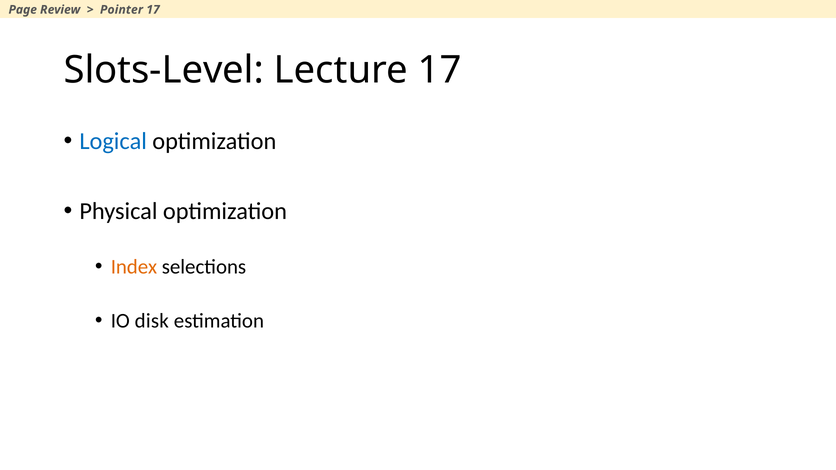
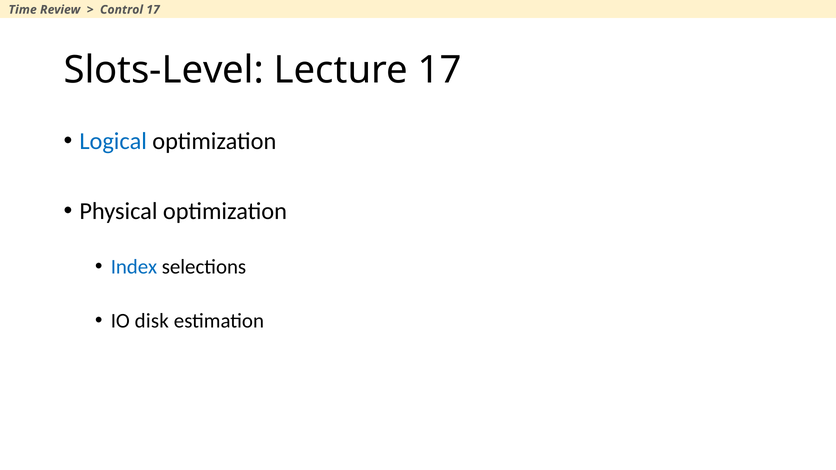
Page: Page -> Time (23, 10)
Pointer: Pointer -> Control (122, 10)
Index colour: orange -> blue (134, 267)
